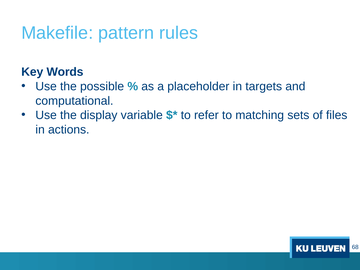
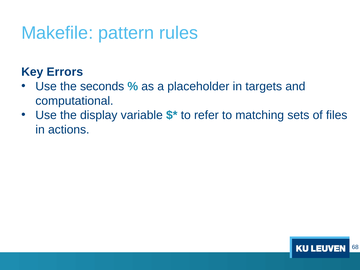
Words: Words -> Errors (65, 72)
possible: possible -> seconds (102, 86)
